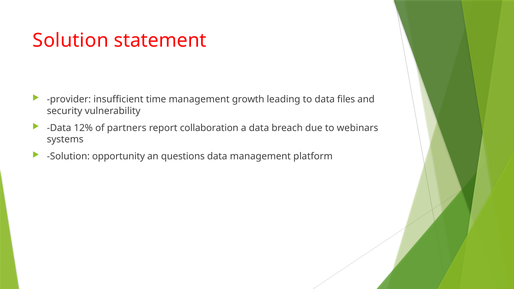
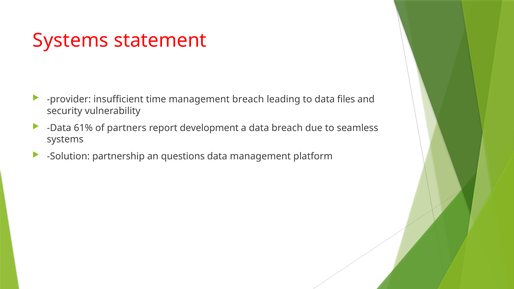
Solution: Solution -> Systems (71, 41)
management growth: growth -> breach (248, 99)
12%: 12% -> 61% (83, 128)
collaboration: collaboration -> development (209, 128)
webinars: webinars -> seamless (358, 128)
opportunity: opportunity -> partnership (119, 156)
